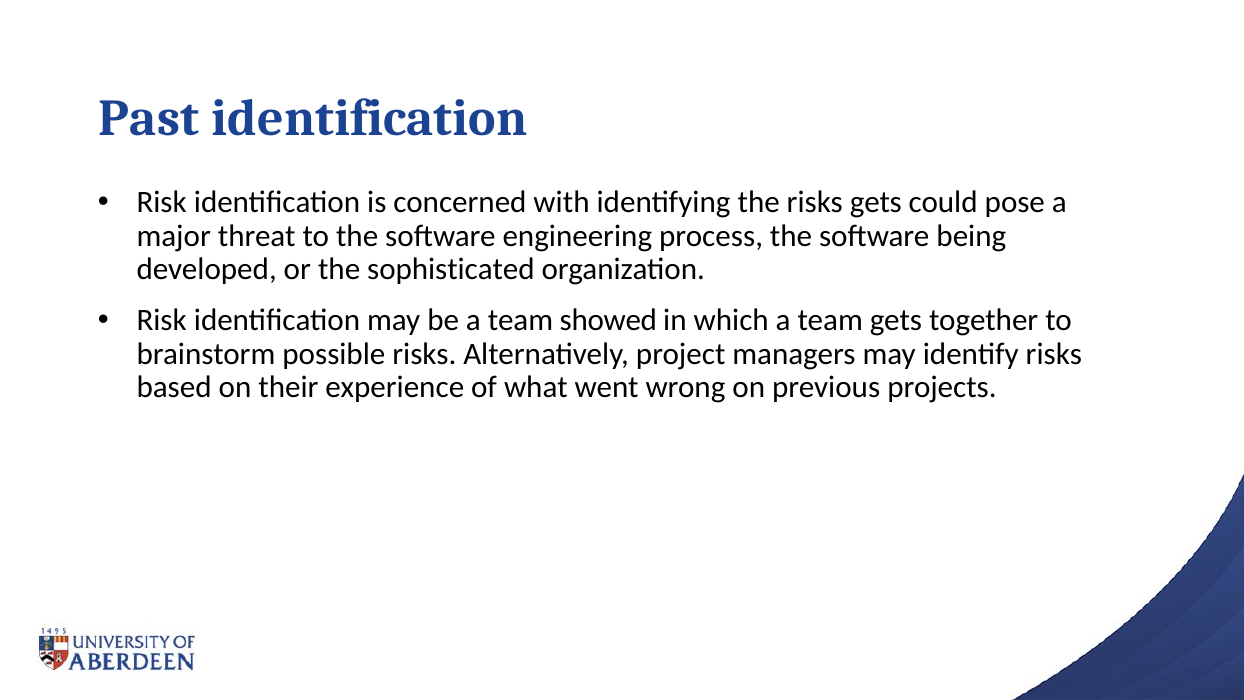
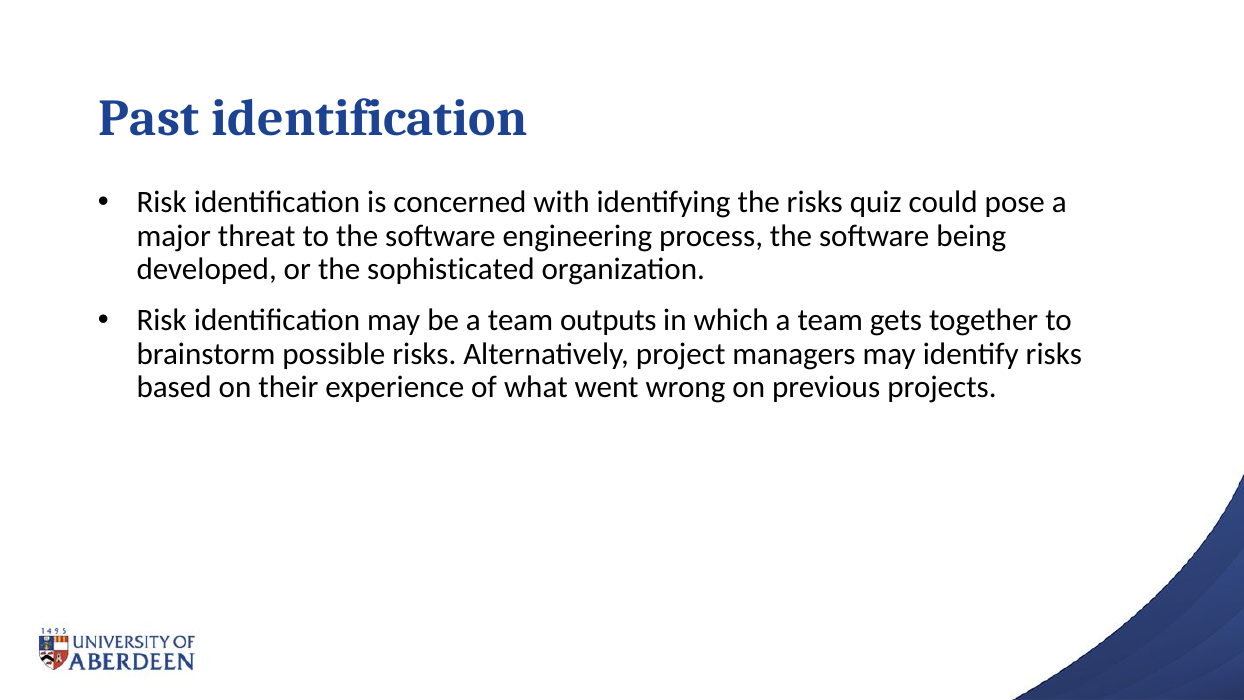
risks gets: gets -> quiz (876, 202)
showed: showed -> outputs (608, 320)
